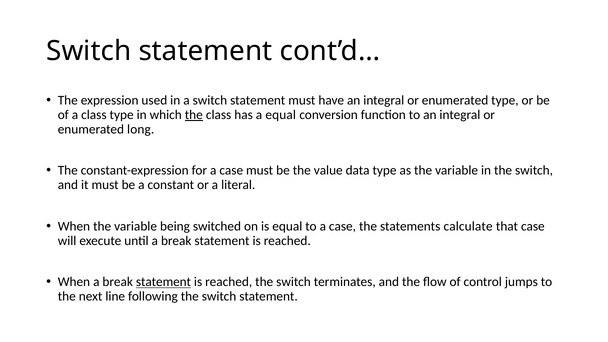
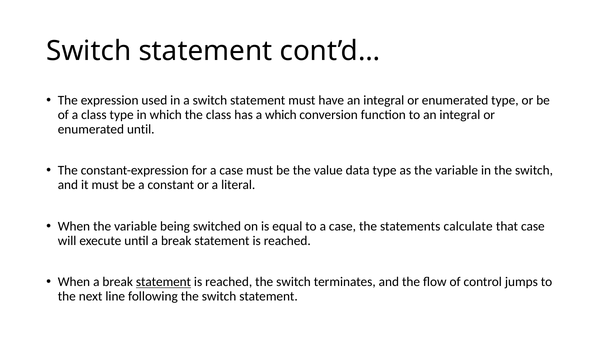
the underline: present -> none (194, 115)
a equal: equal -> which (281, 115)
enumerated long: long -> until (141, 129)
